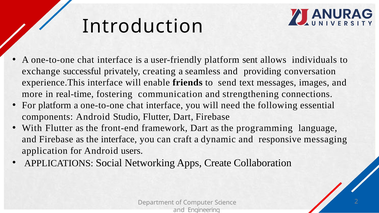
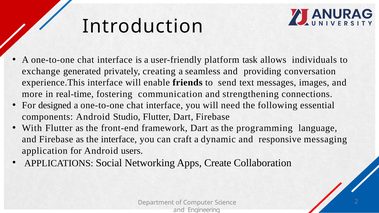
sent: sent -> task (250, 60)
successful: successful -> generated (82, 71)
For platform: platform -> designed (55, 105)
